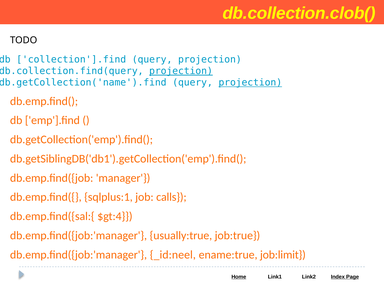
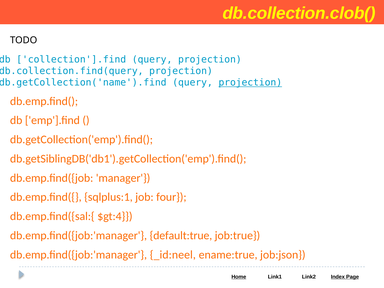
projection underline: present -> none (181, 71)
calls: calls -> four (171, 197)
usually:true: usually:true -> default:true (181, 235)
job:limit: job:limit -> job:json (283, 255)
